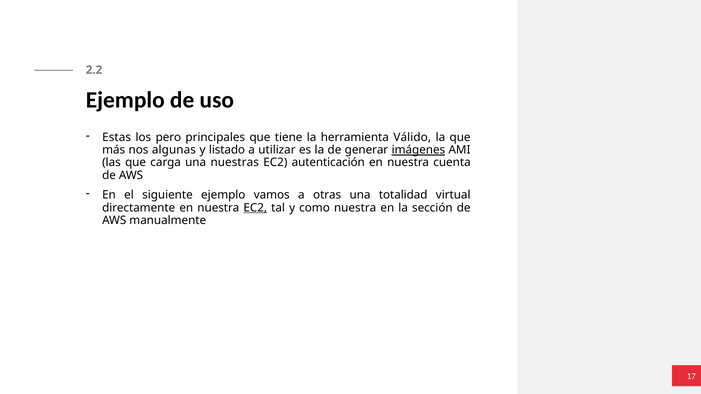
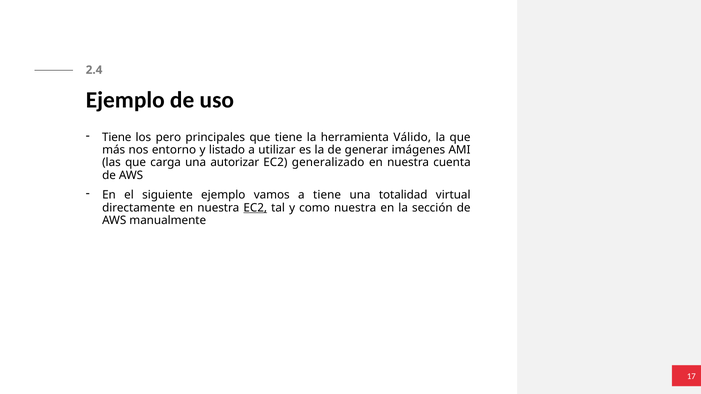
2.2: 2.2 -> 2.4 (94, 70)
Estas: Estas -> Tiene (117, 138)
algunas: algunas -> entorno (174, 150)
imágenes underline: present -> none (418, 150)
nuestras: nuestras -> autorizar (235, 163)
autenticación: autenticación -> generalizado (328, 163)
a otras: otras -> tiene (327, 195)
